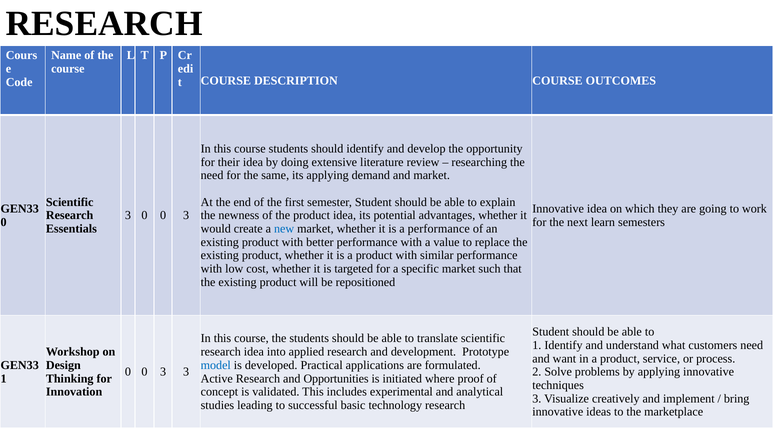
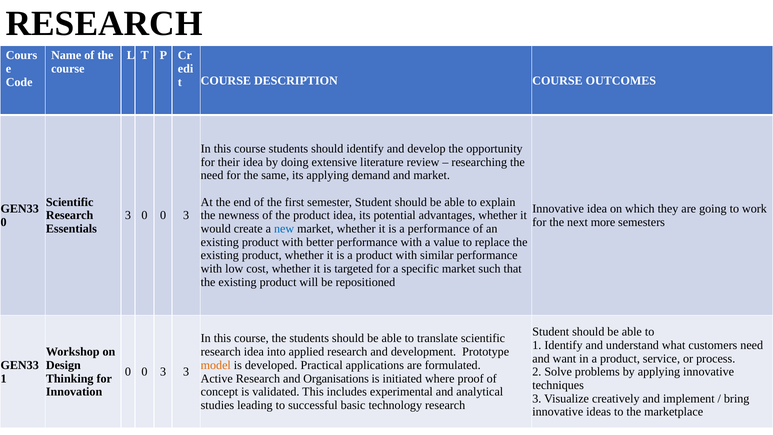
learn: learn -> more (603, 222)
model colour: blue -> orange (216, 365)
Opportunities: Opportunities -> Organisations (336, 378)
